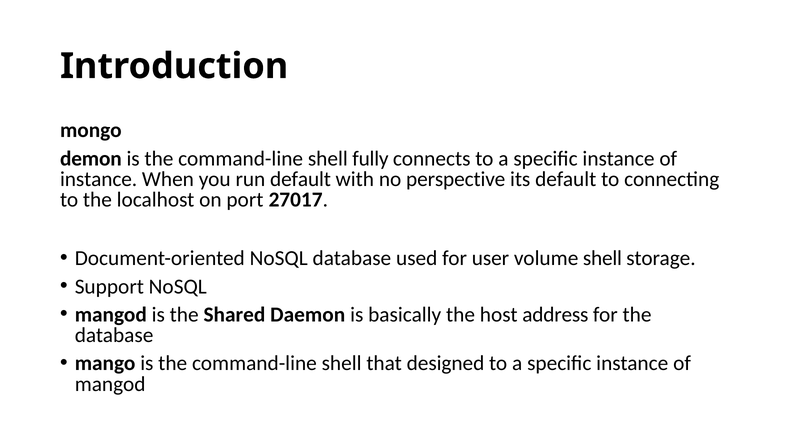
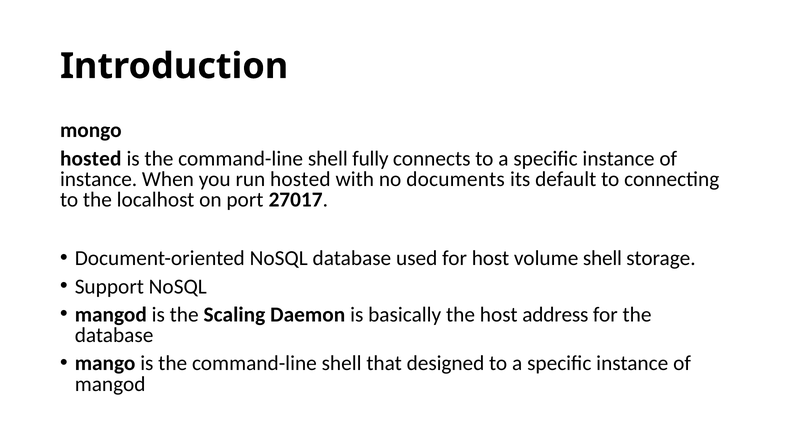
demon: demon -> hosted (91, 158)
run default: default -> hosted (300, 179)
perspective: perspective -> documents (456, 179)
for user: user -> host (490, 258)
Shared: Shared -> Scaling (234, 314)
